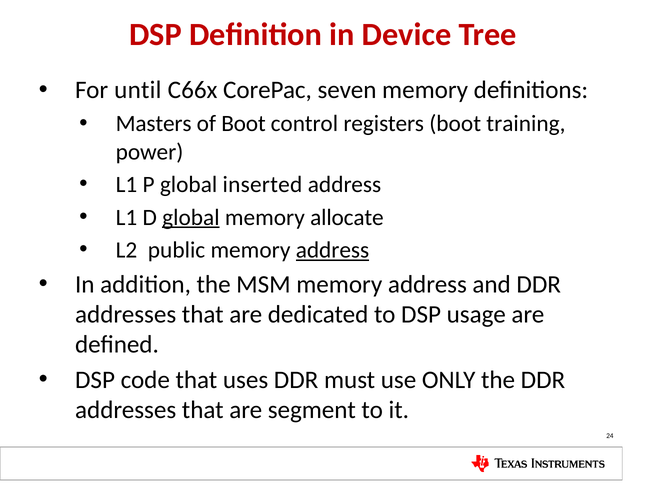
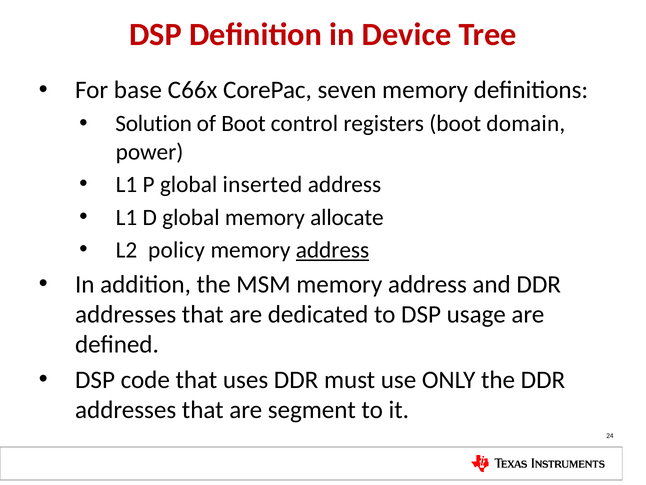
until: until -> base (138, 90)
Masters: Masters -> Solution (154, 124)
training: training -> domain (526, 124)
global underline: present -> none (191, 217)
public: public -> policy (176, 250)
